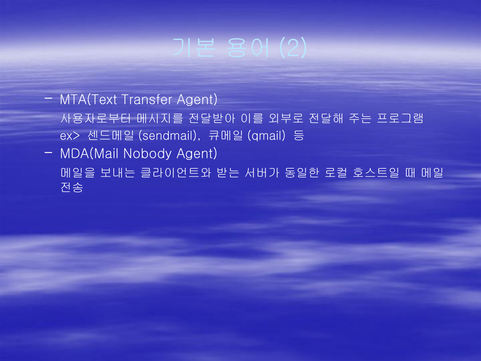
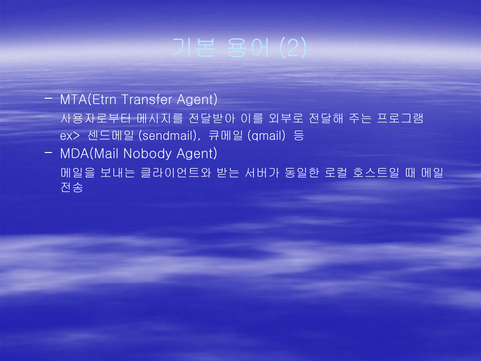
MTA(Text: MTA(Text -> MTA(Etrn (88, 100)
